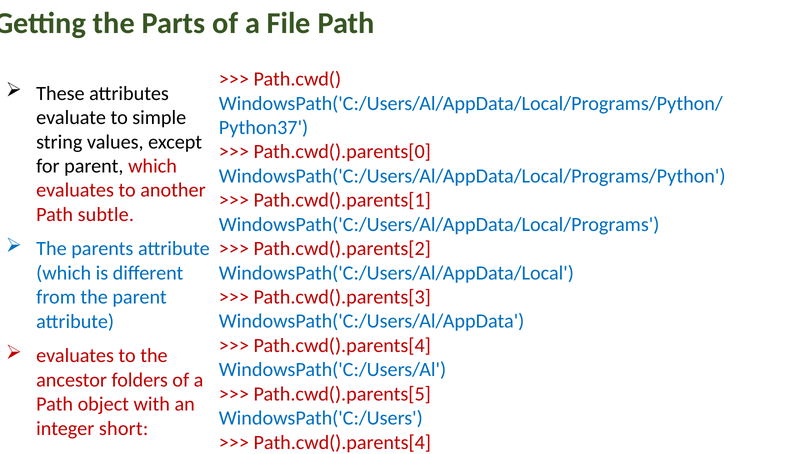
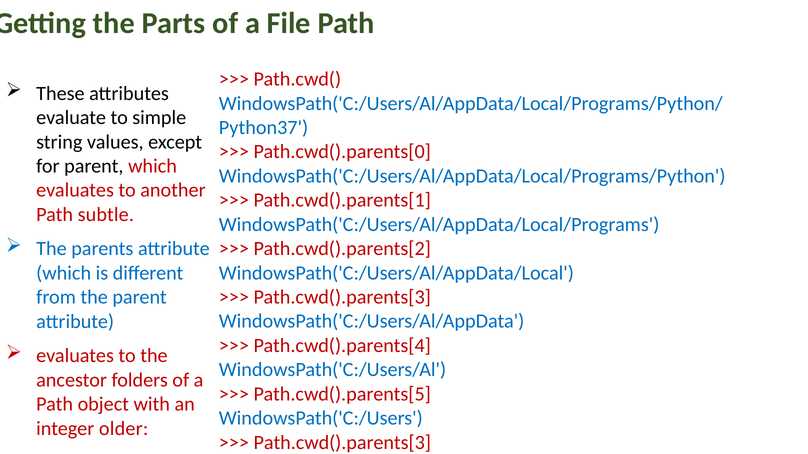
short: short -> older (124, 429)
Path.cwd().parents[4: Path.cwd().parents[4 -> Path.cwd().parents[3 (342, 443)
